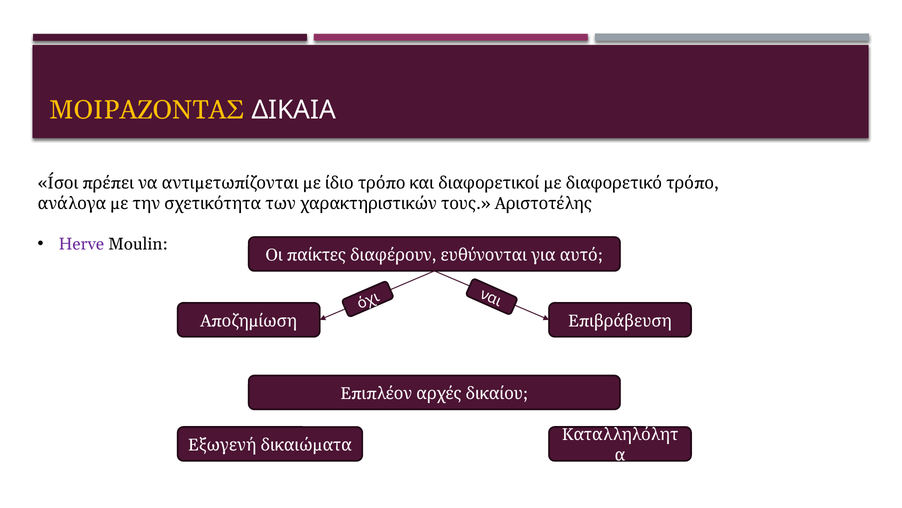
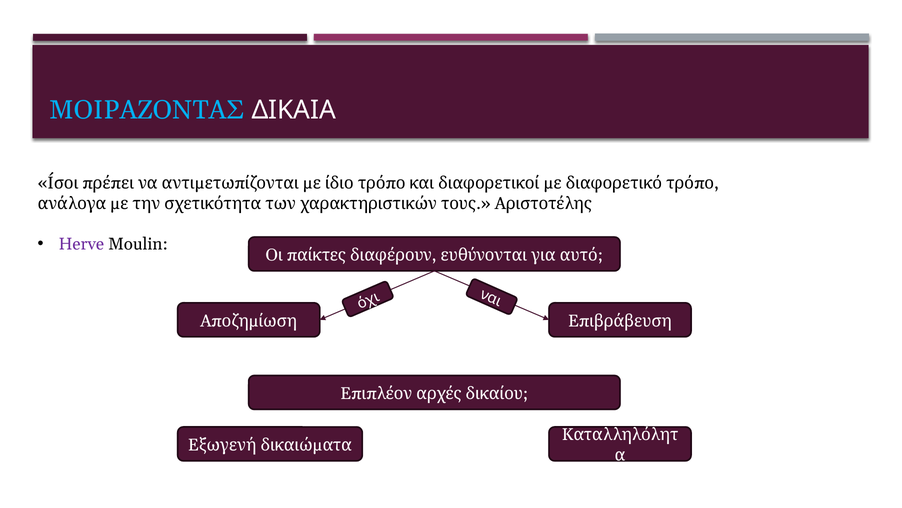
ΜΟΙΡΑΖΟΝΤΑΣ colour: yellow -> light blue (147, 110)
